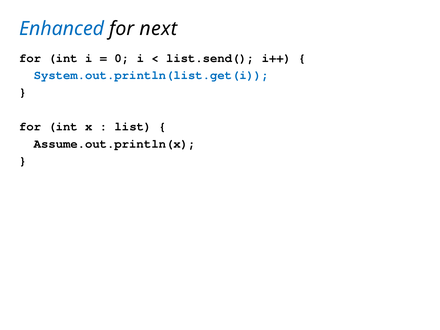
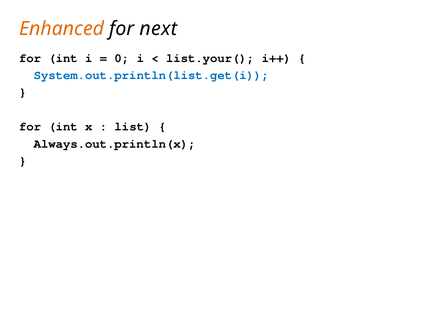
Enhanced colour: blue -> orange (62, 29)
list.send(: list.send( -> list.your( (210, 58)
Assume.out.println(x: Assume.out.println(x -> Always.out.println(x (115, 144)
